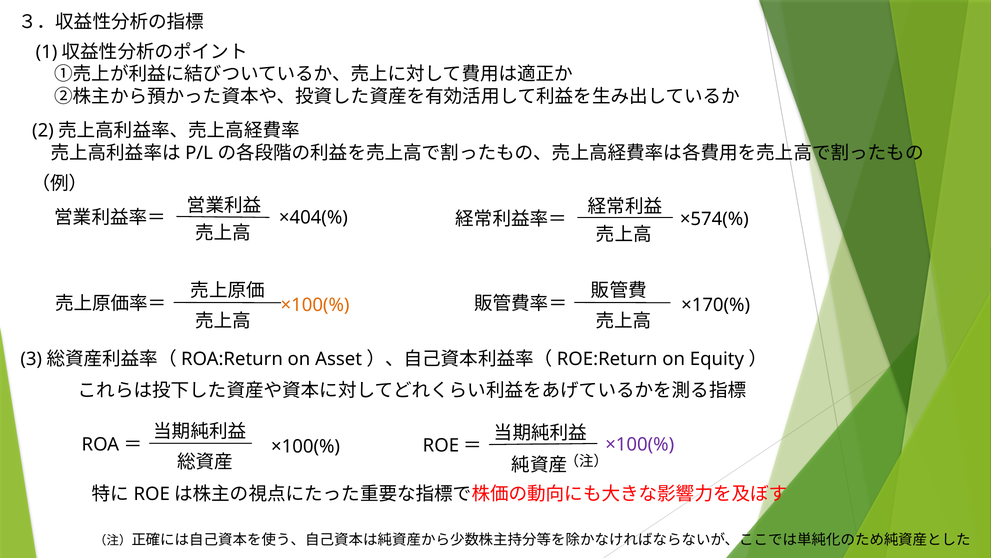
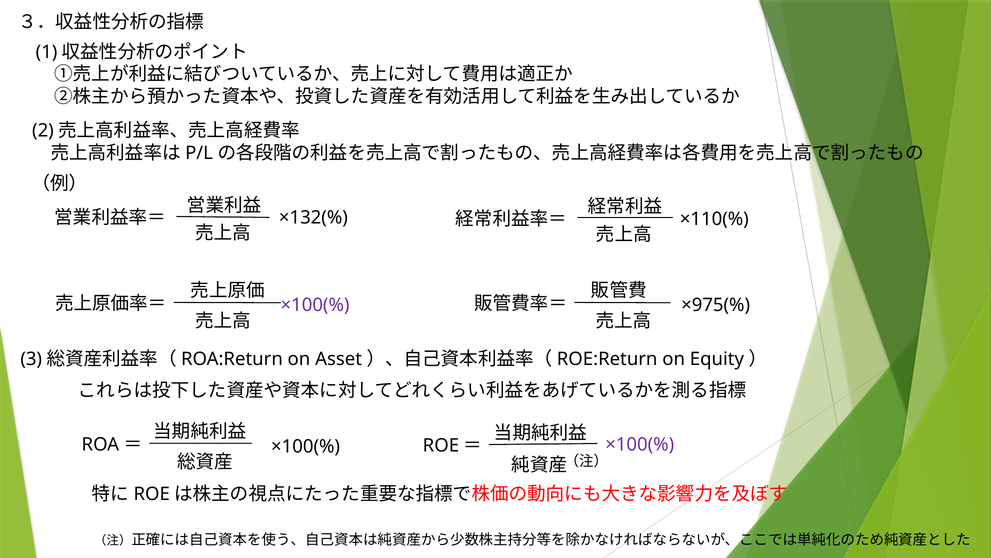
×404(%: ×404(% -> ×132(% (313, 218)
×574(%: ×574(% -> ×110(% (714, 219)
×100(% colour: orange -> purple (315, 305)
×170(%: ×170(% -> ×975(% (716, 305)
